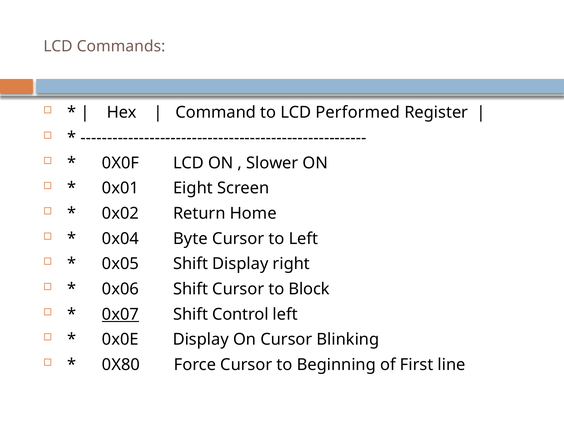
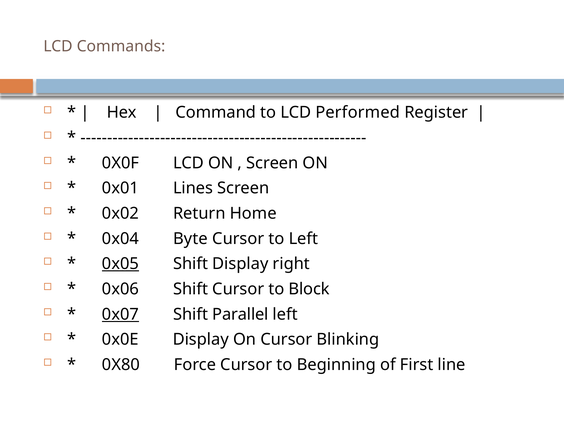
Slower: Slower -> Screen (272, 163)
Eight: Eight -> Lines (193, 188)
0x05 underline: none -> present (120, 264)
Control: Control -> Parallel (240, 314)
